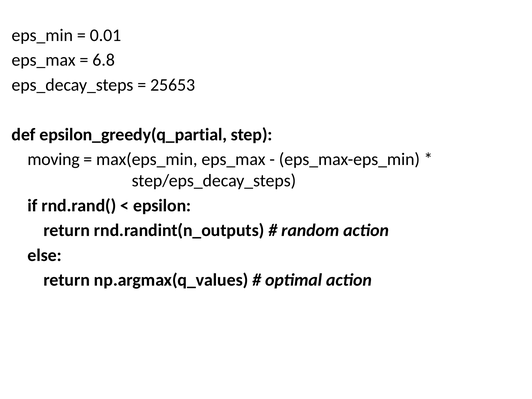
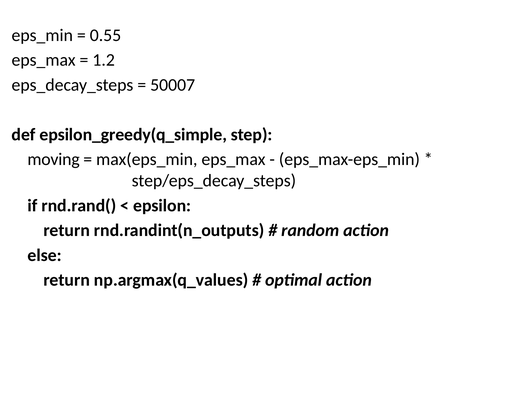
0.01: 0.01 -> 0.55 (105, 35)
6.8: 6.8 -> 1.2 (104, 60)
25653: 25653 -> 50007 (173, 85)
epsilon_greedy(q_partial: epsilon_greedy(q_partial -> epsilon_greedy(q_simple (133, 135)
